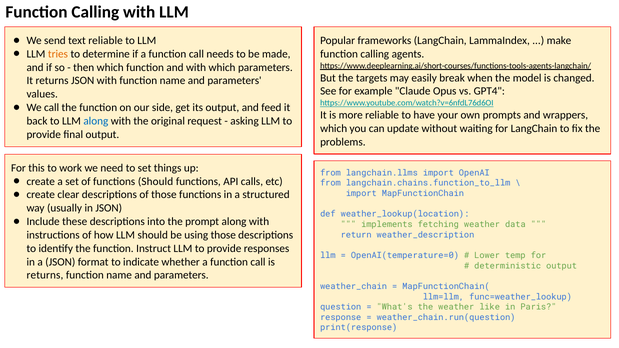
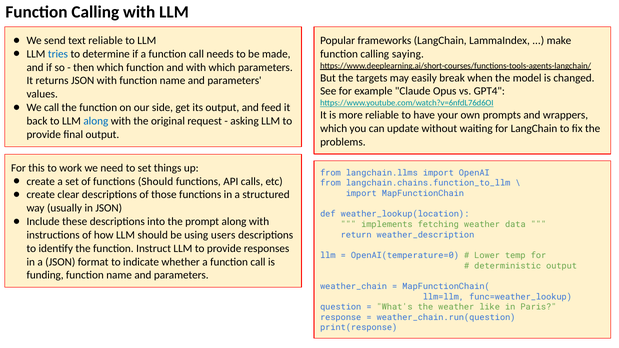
tries colour: orange -> blue (58, 54)
agents: agents -> saying (408, 54)
using those: those -> users (223, 235)
returns: returns -> funding (45, 275)
